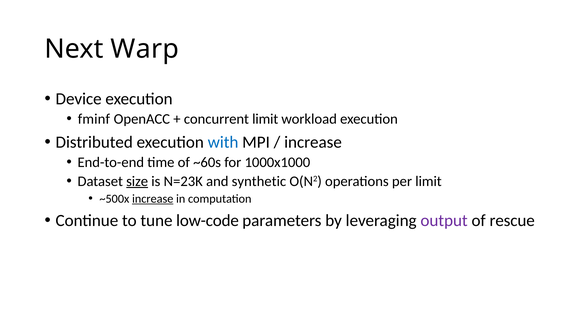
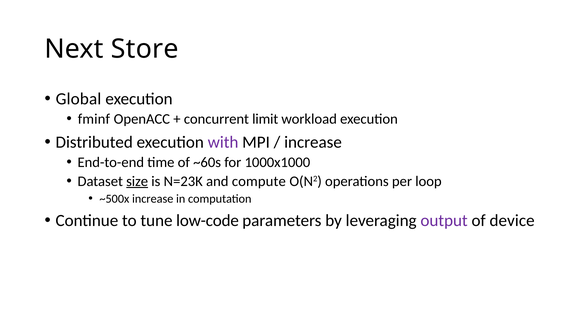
Warp: Warp -> Store (145, 49)
Device: Device -> Global (78, 99)
with colour: blue -> purple (223, 142)
synthetic: synthetic -> compute (259, 181)
per limit: limit -> loop (429, 181)
increase underline: present -> none (153, 199)
rescue: rescue -> device (512, 221)
